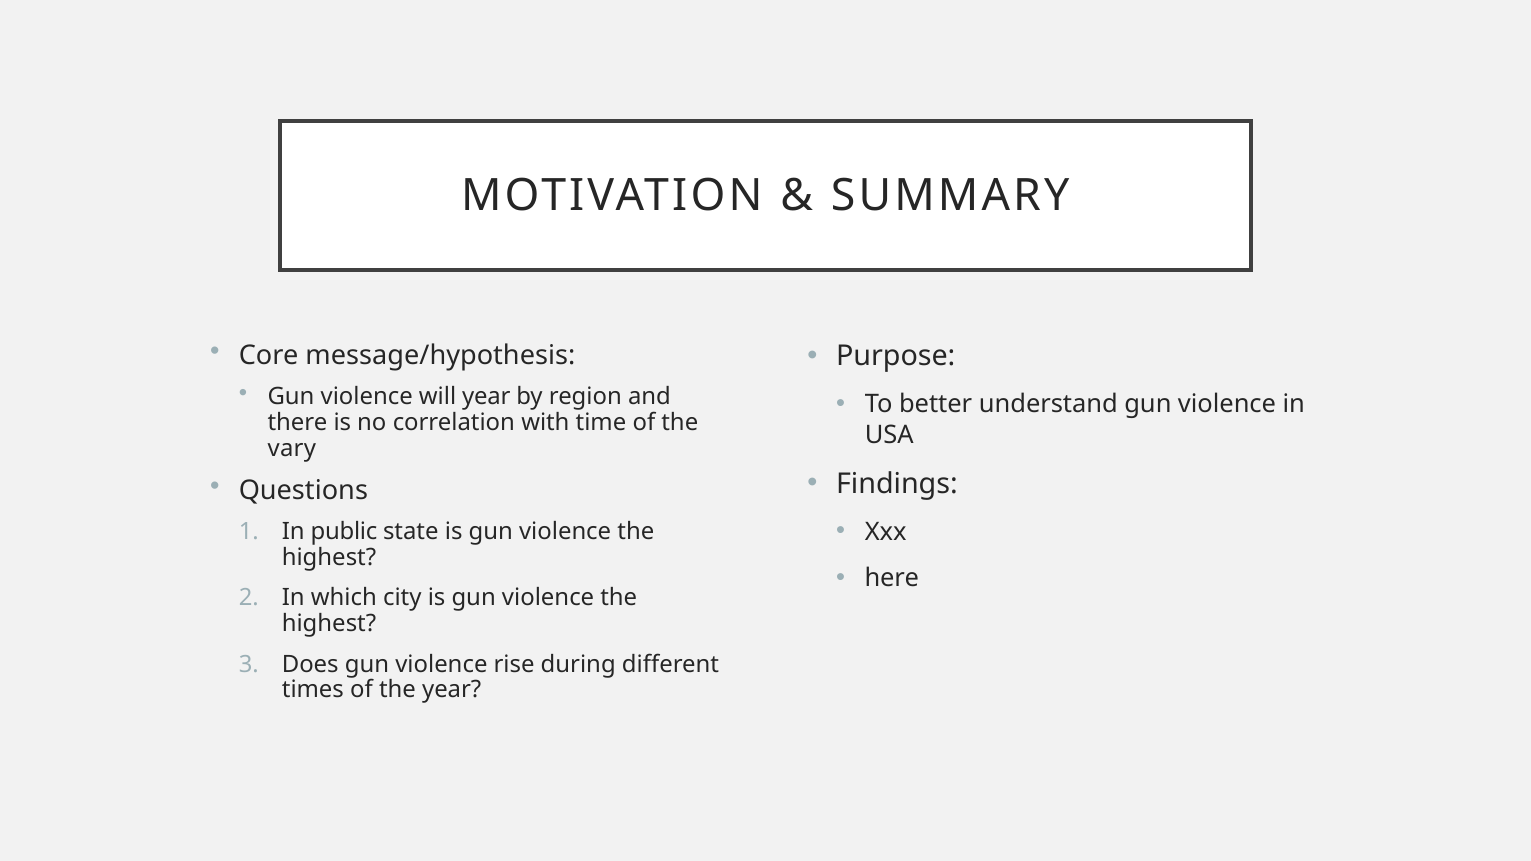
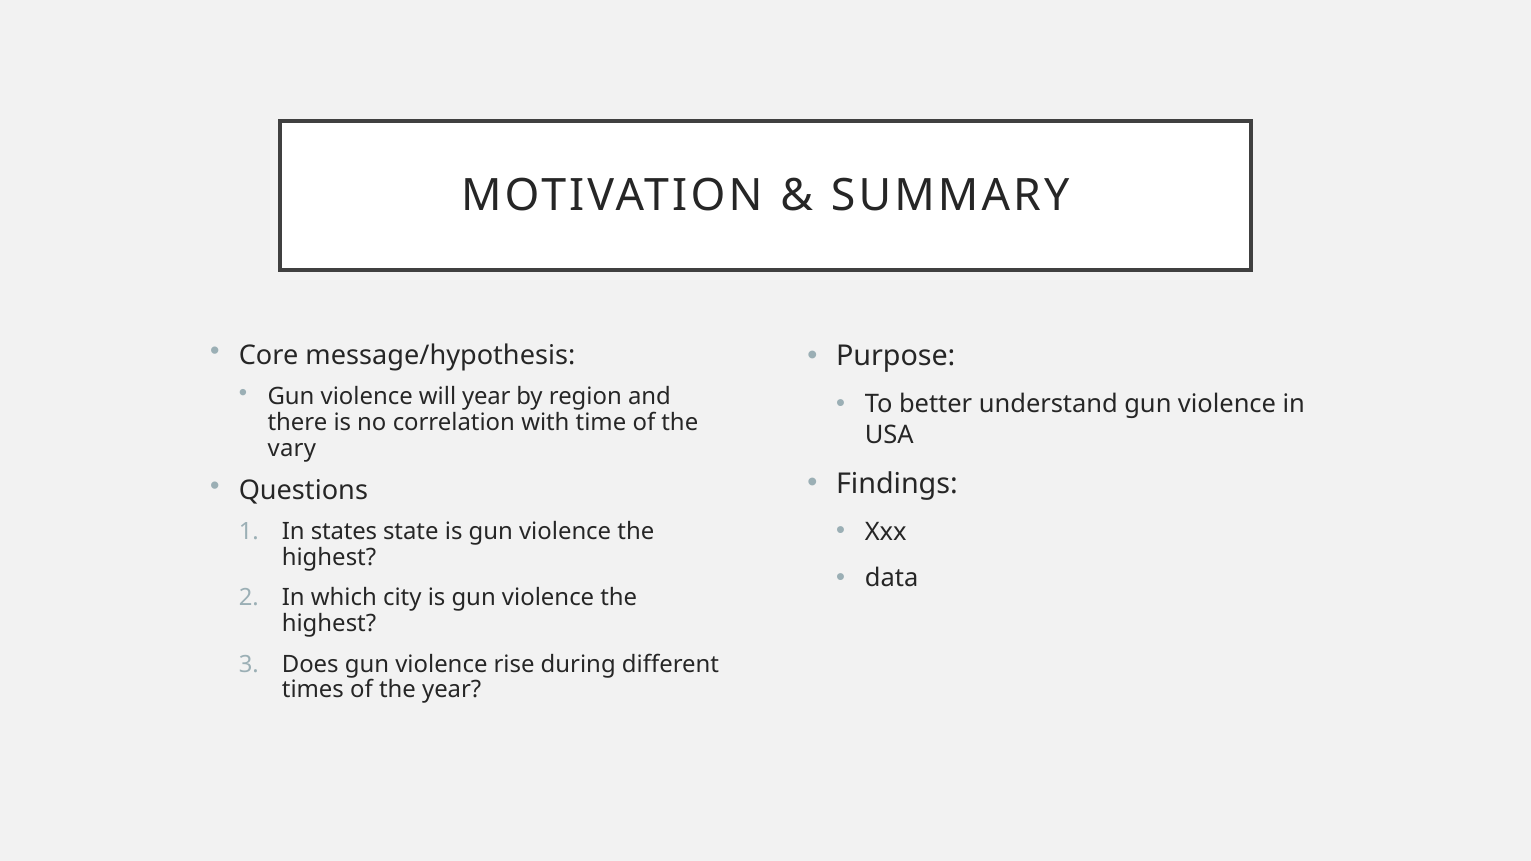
public: public -> states (344, 532)
here: here -> data (892, 578)
